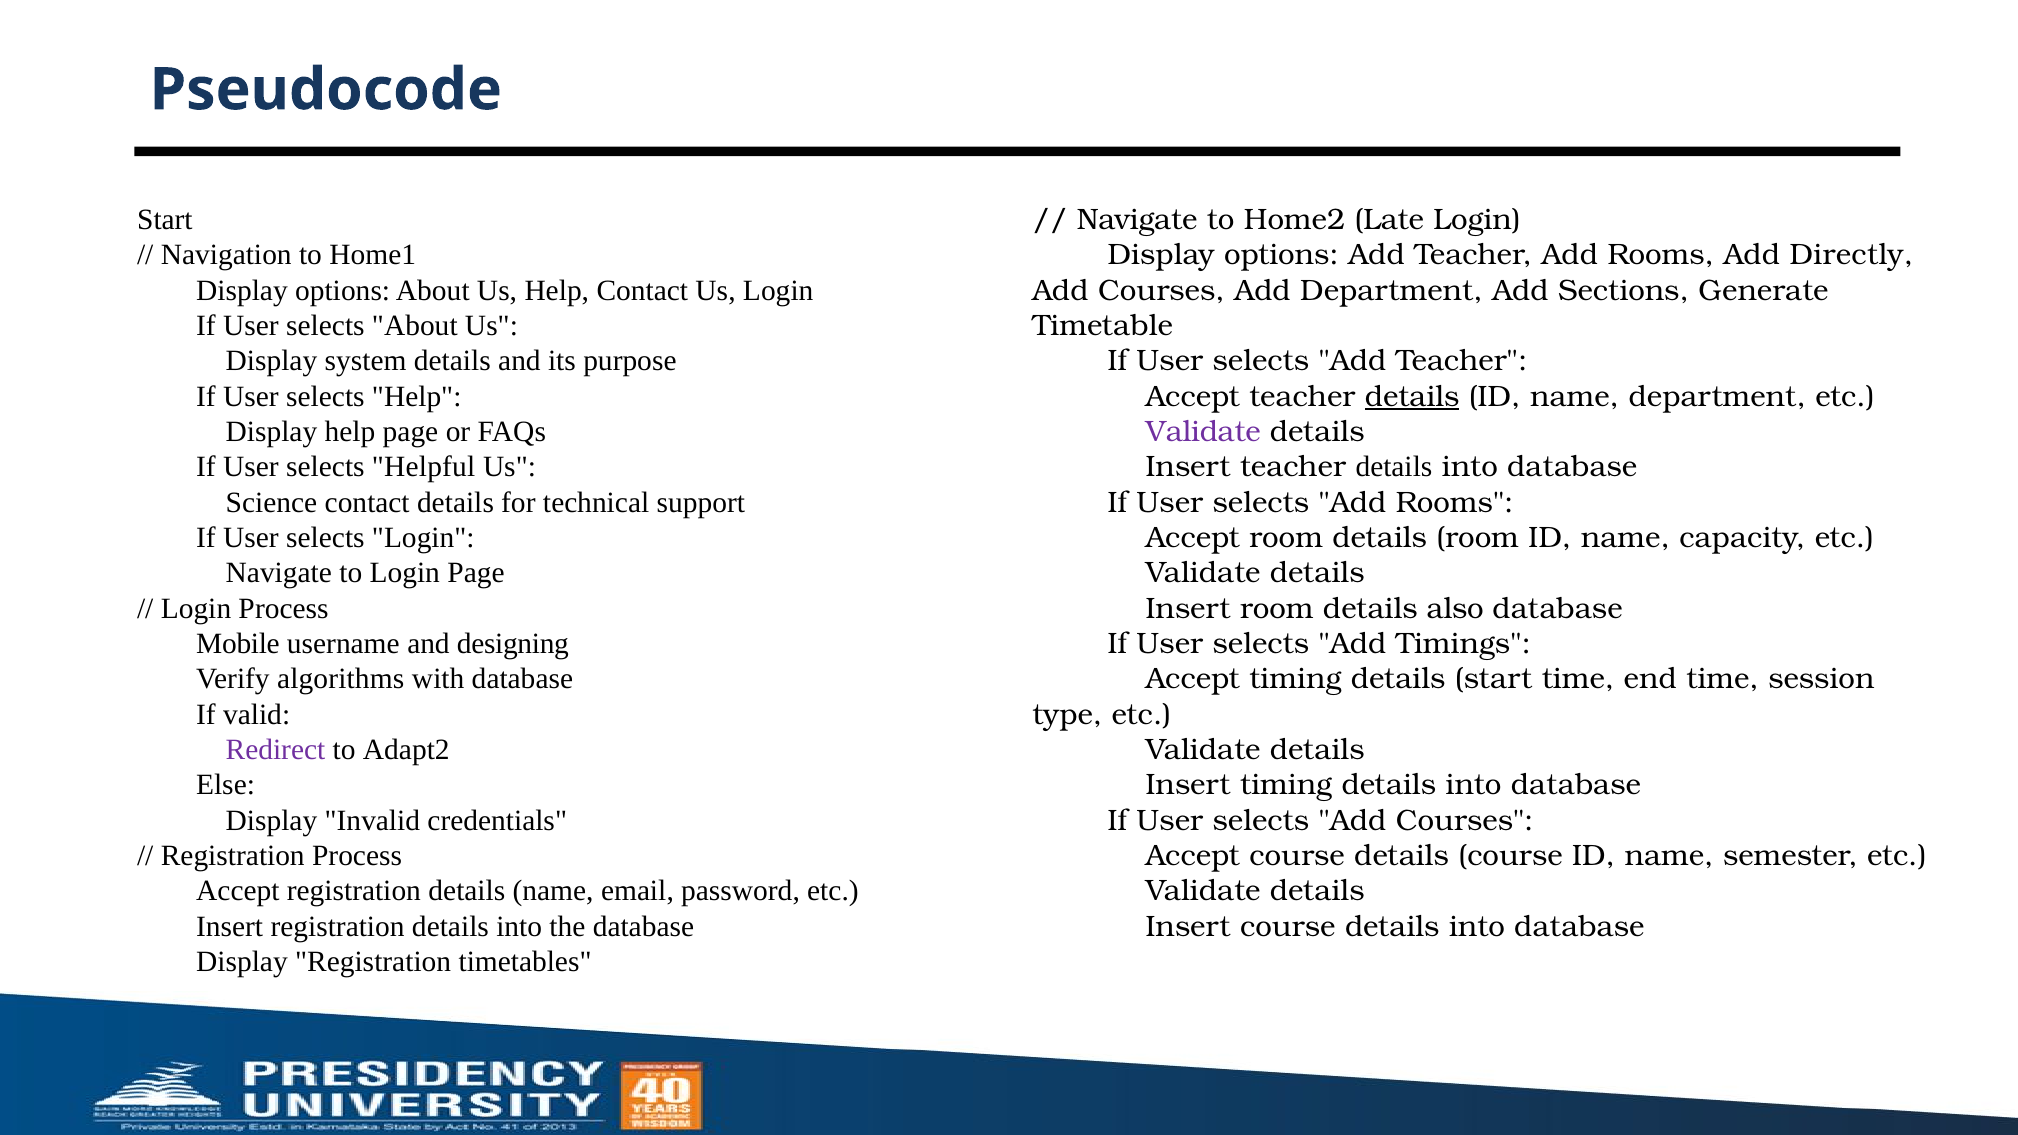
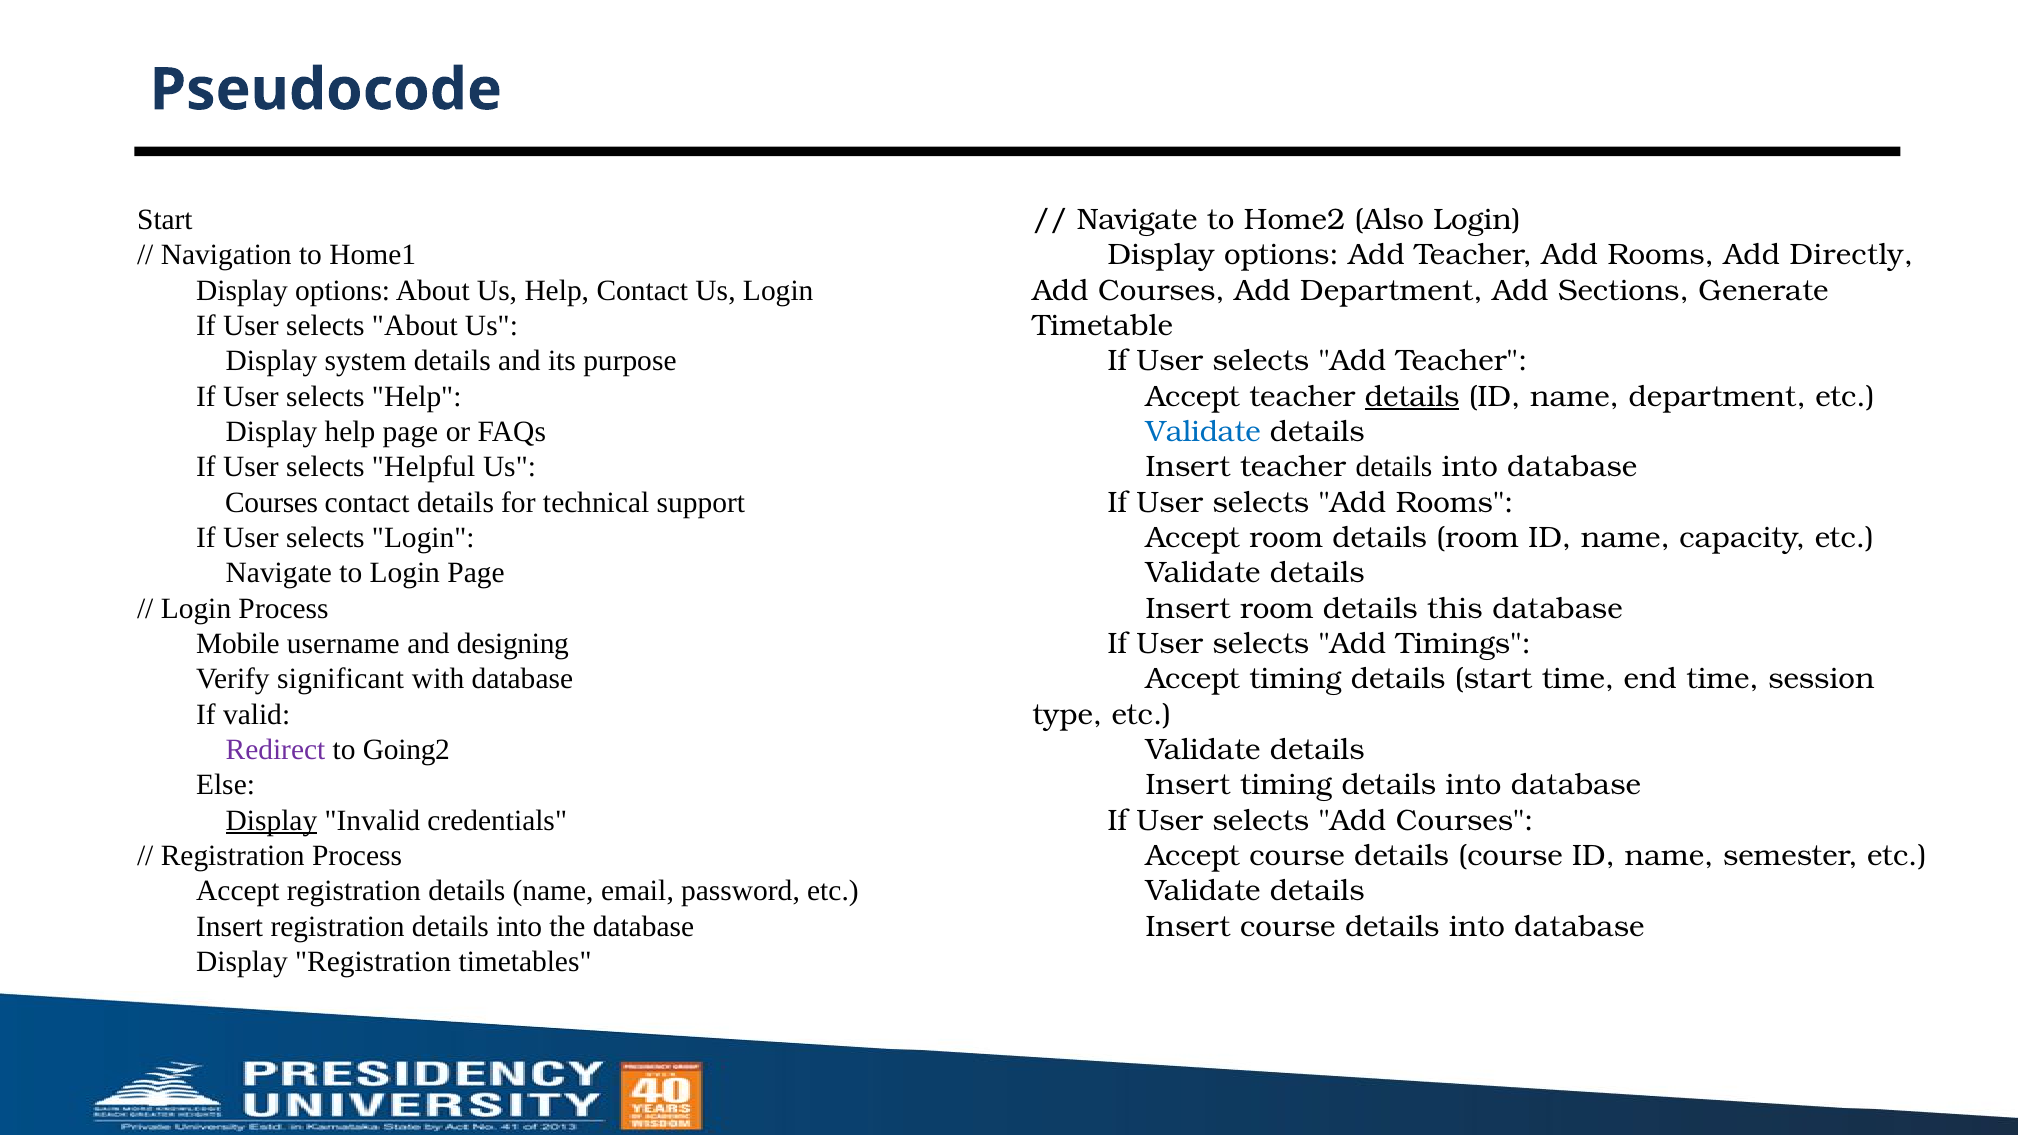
Late: Late -> Also (1389, 220)
Validate colour: purple -> blue (1203, 432)
Science: Science -> Courses (272, 503)
also: also -> this (1455, 609)
algorithms: algorithms -> significant (341, 679)
Adapt2: Adapt2 -> Going2 (406, 750)
Display underline: none -> present (271, 821)
